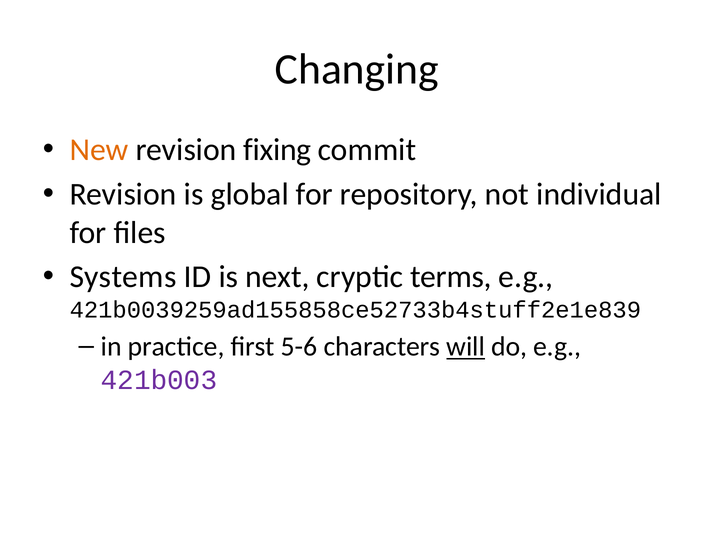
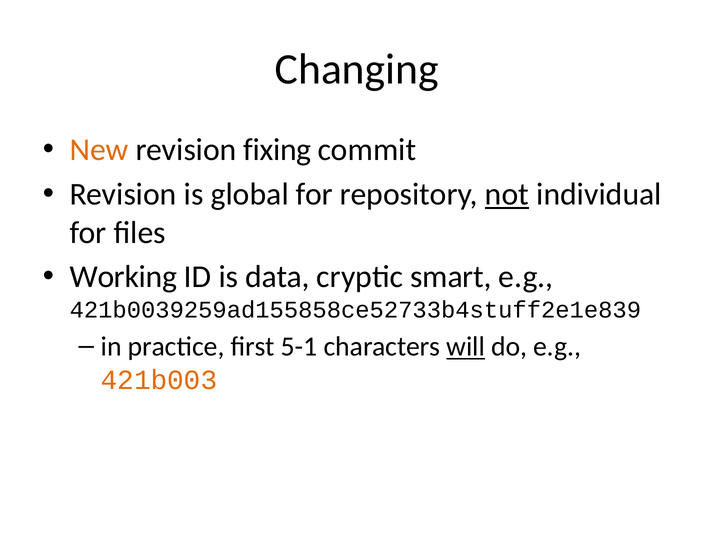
not underline: none -> present (507, 194)
Systems: Systems -> Working (123, 277)
next: next -> data (277, 277)
terms: terms -> smart (451, 277)
5-6: 5-6 -> 5-1 (299, 346)
421b003 colour: purple -> orange (159, 380)
